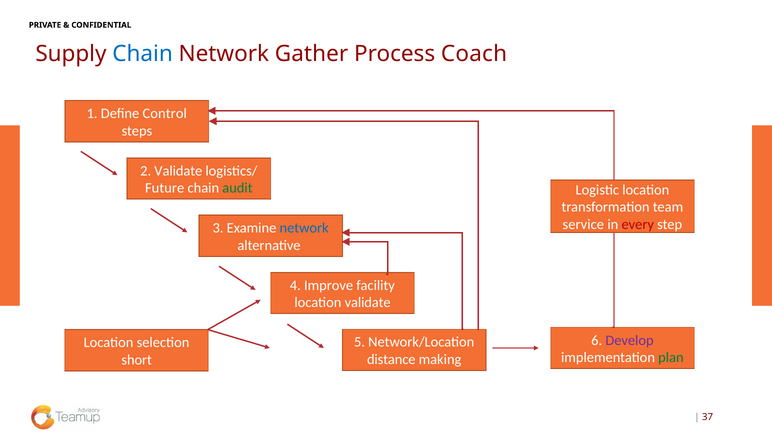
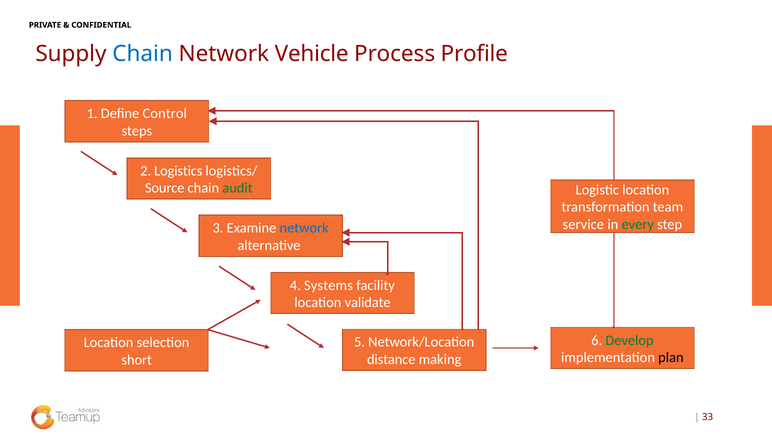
Gather: Gather -> Vehicle (312, 54)
Coach: Coach -> Profile (474, 54)
2 Validate: Validate -> Logistics (178, 171)
Future: Future -> Source (165, 188)
every colour: red -> green (638, 225)
Improve: Improve -> Systems (328, 285)
Develop colour: purple -> green (630, 341)
plan colour: green -> black (671, 358)
37: 37 -> 33 (708, 417)
